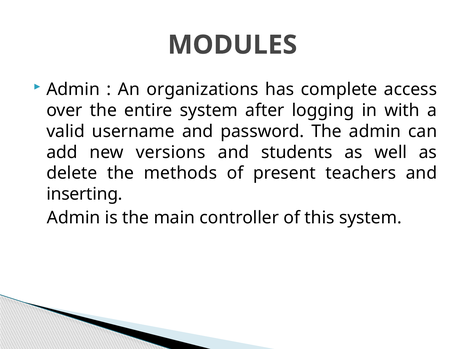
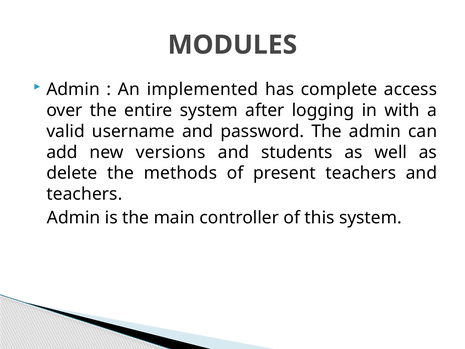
organizations: organizations -> implemented (203, 89)
inserting: inserting -> teachers (84, 194)
